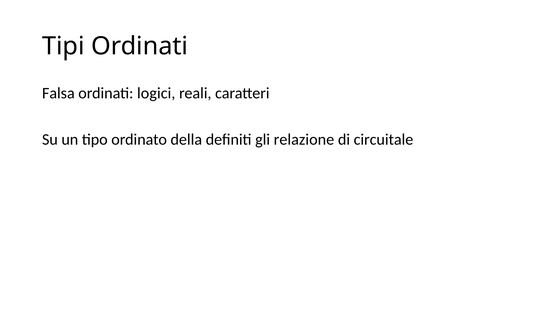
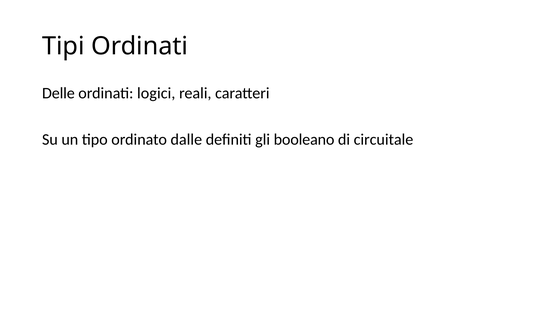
Falsa: Falsa -> Delle (58, 93)
della: della -> dalle (186, 139)
relazione: relazione -> booleano (304, 139)
